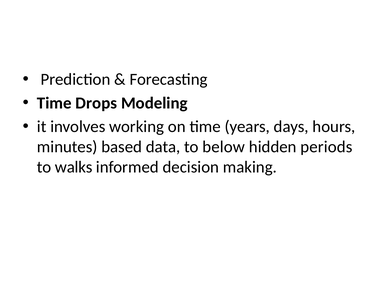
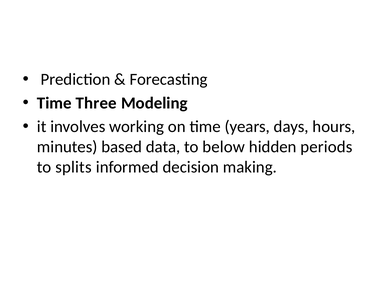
Drops: Drops -> Three (96, 103)
walks: walks -> splits (73, 167)
